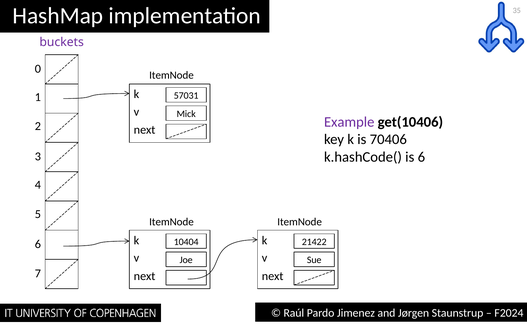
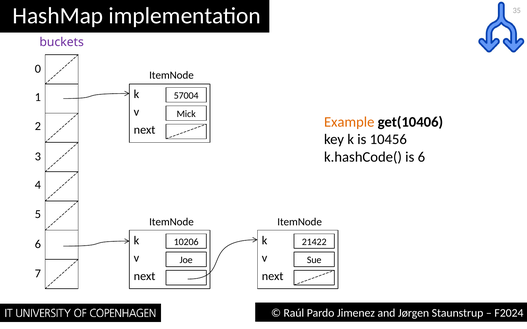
57031: 57031 -> 57004 (186, 96)
Example colour: purple -> orange (349, 122)
70406: 70406 -> 10456 (388, 140)
10404: 10404 -> 10206 (186, 242)
